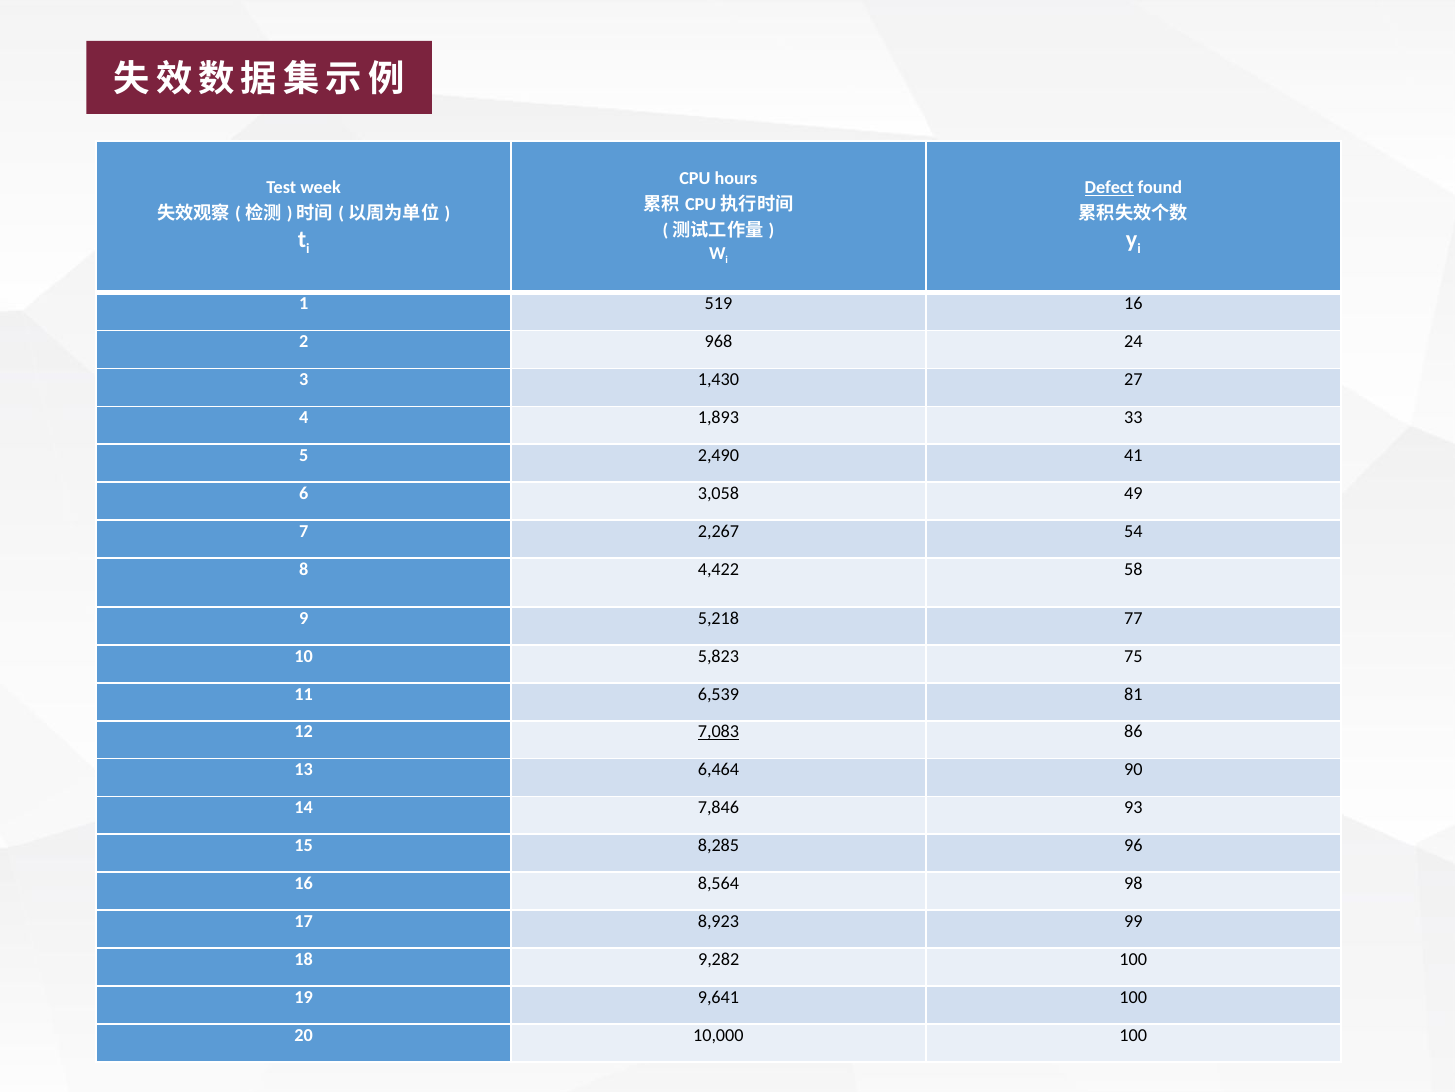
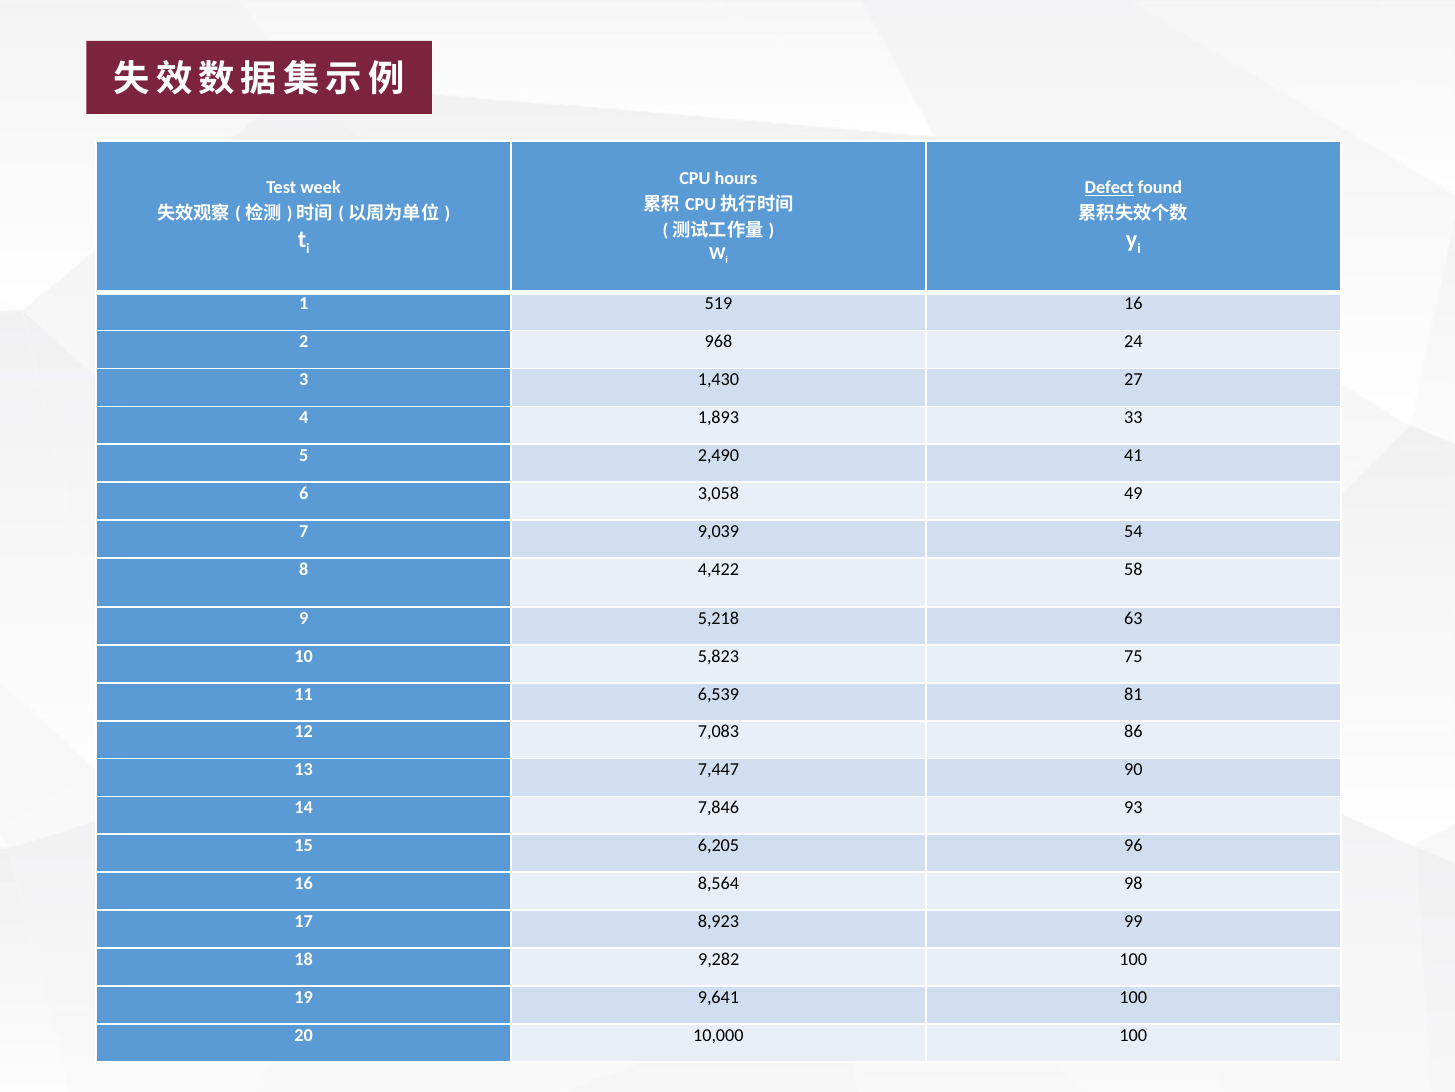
2,267: 2,267 -> 9,039 (718, 531)
77: 77 -> 63 (1133, 618)
7,083 underline: present -> none (718, 731)
6,464: 6,464 -> 7,447 (718, 769)
8,285: 8,285 -> 6,205 (718, 845)
